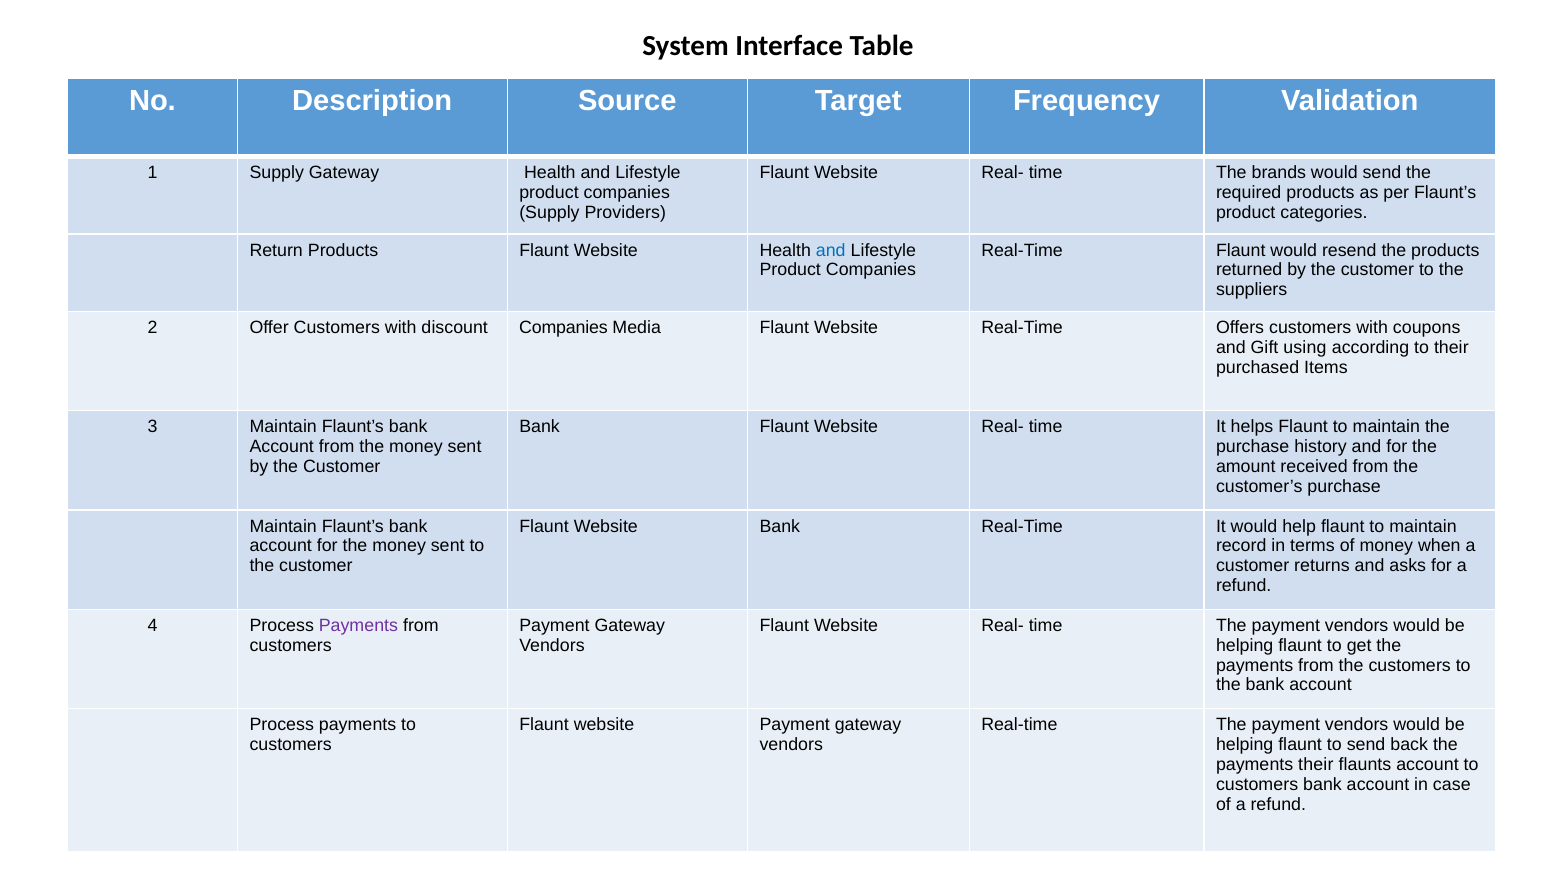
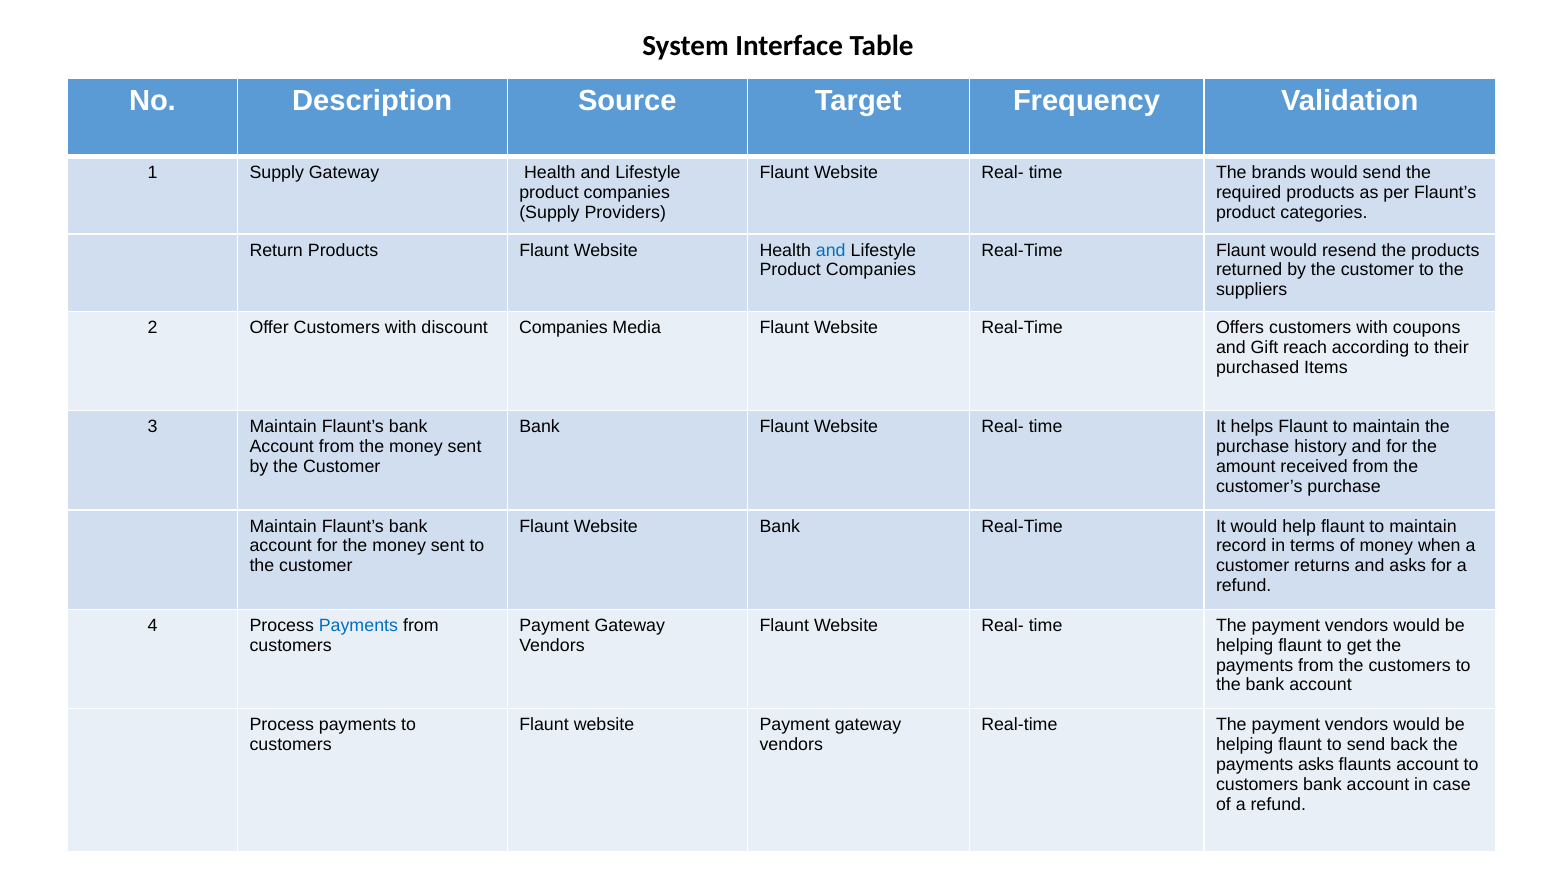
using: using -> reach (1305, 348)
Payments colour: purple -> blue (358, 626)
payments their: their -> asks (1316, 765)
